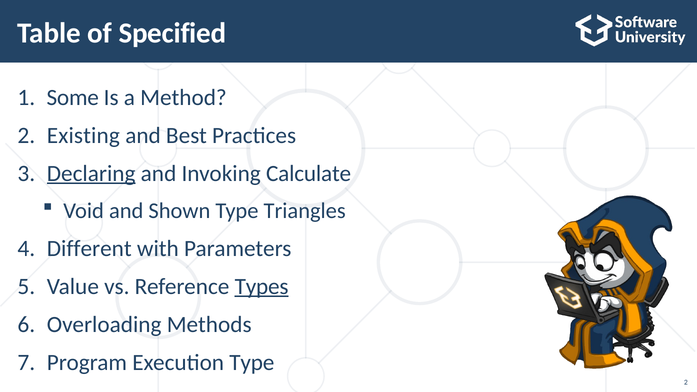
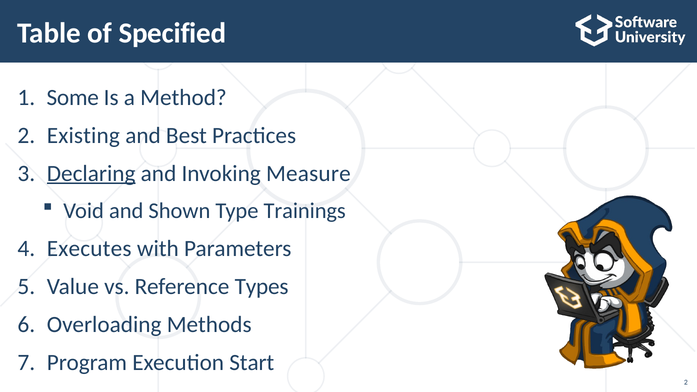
Calculate: Calculate -> Measure (308, 173)
Triangles: Triangles -> Trainings (305, 211)
Different: Different -> Executes (89, 248)
Types underline: present -> none (262, 286)
Execution Type: Type -> Start (252, 362)
